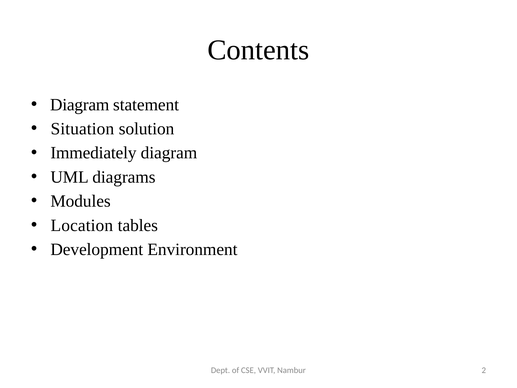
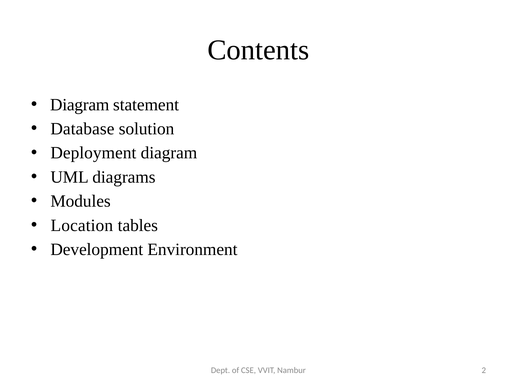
Situation: Situation -> Database (82, 129)
Immediately: Immediately -> Deployment (93, 153)
